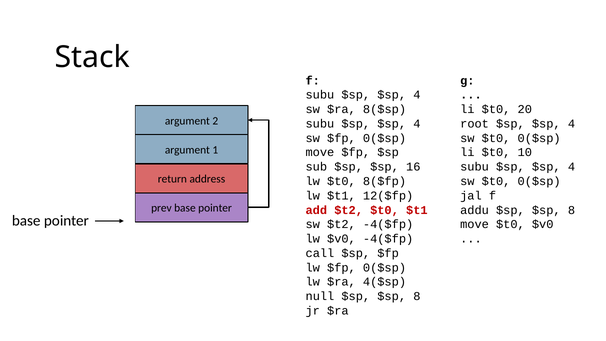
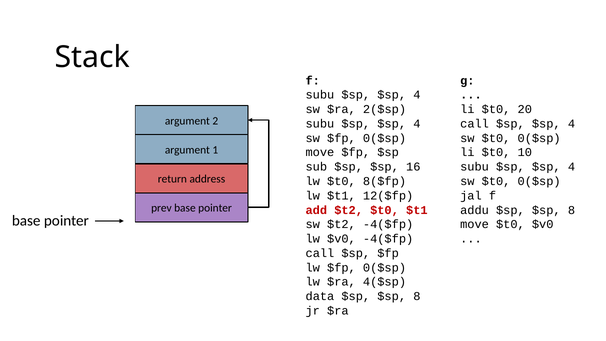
8($sp: 8($sp -> 2($sp (385, 109)
root: root -> call (475, 124)
null: null -> data (320, 296)
